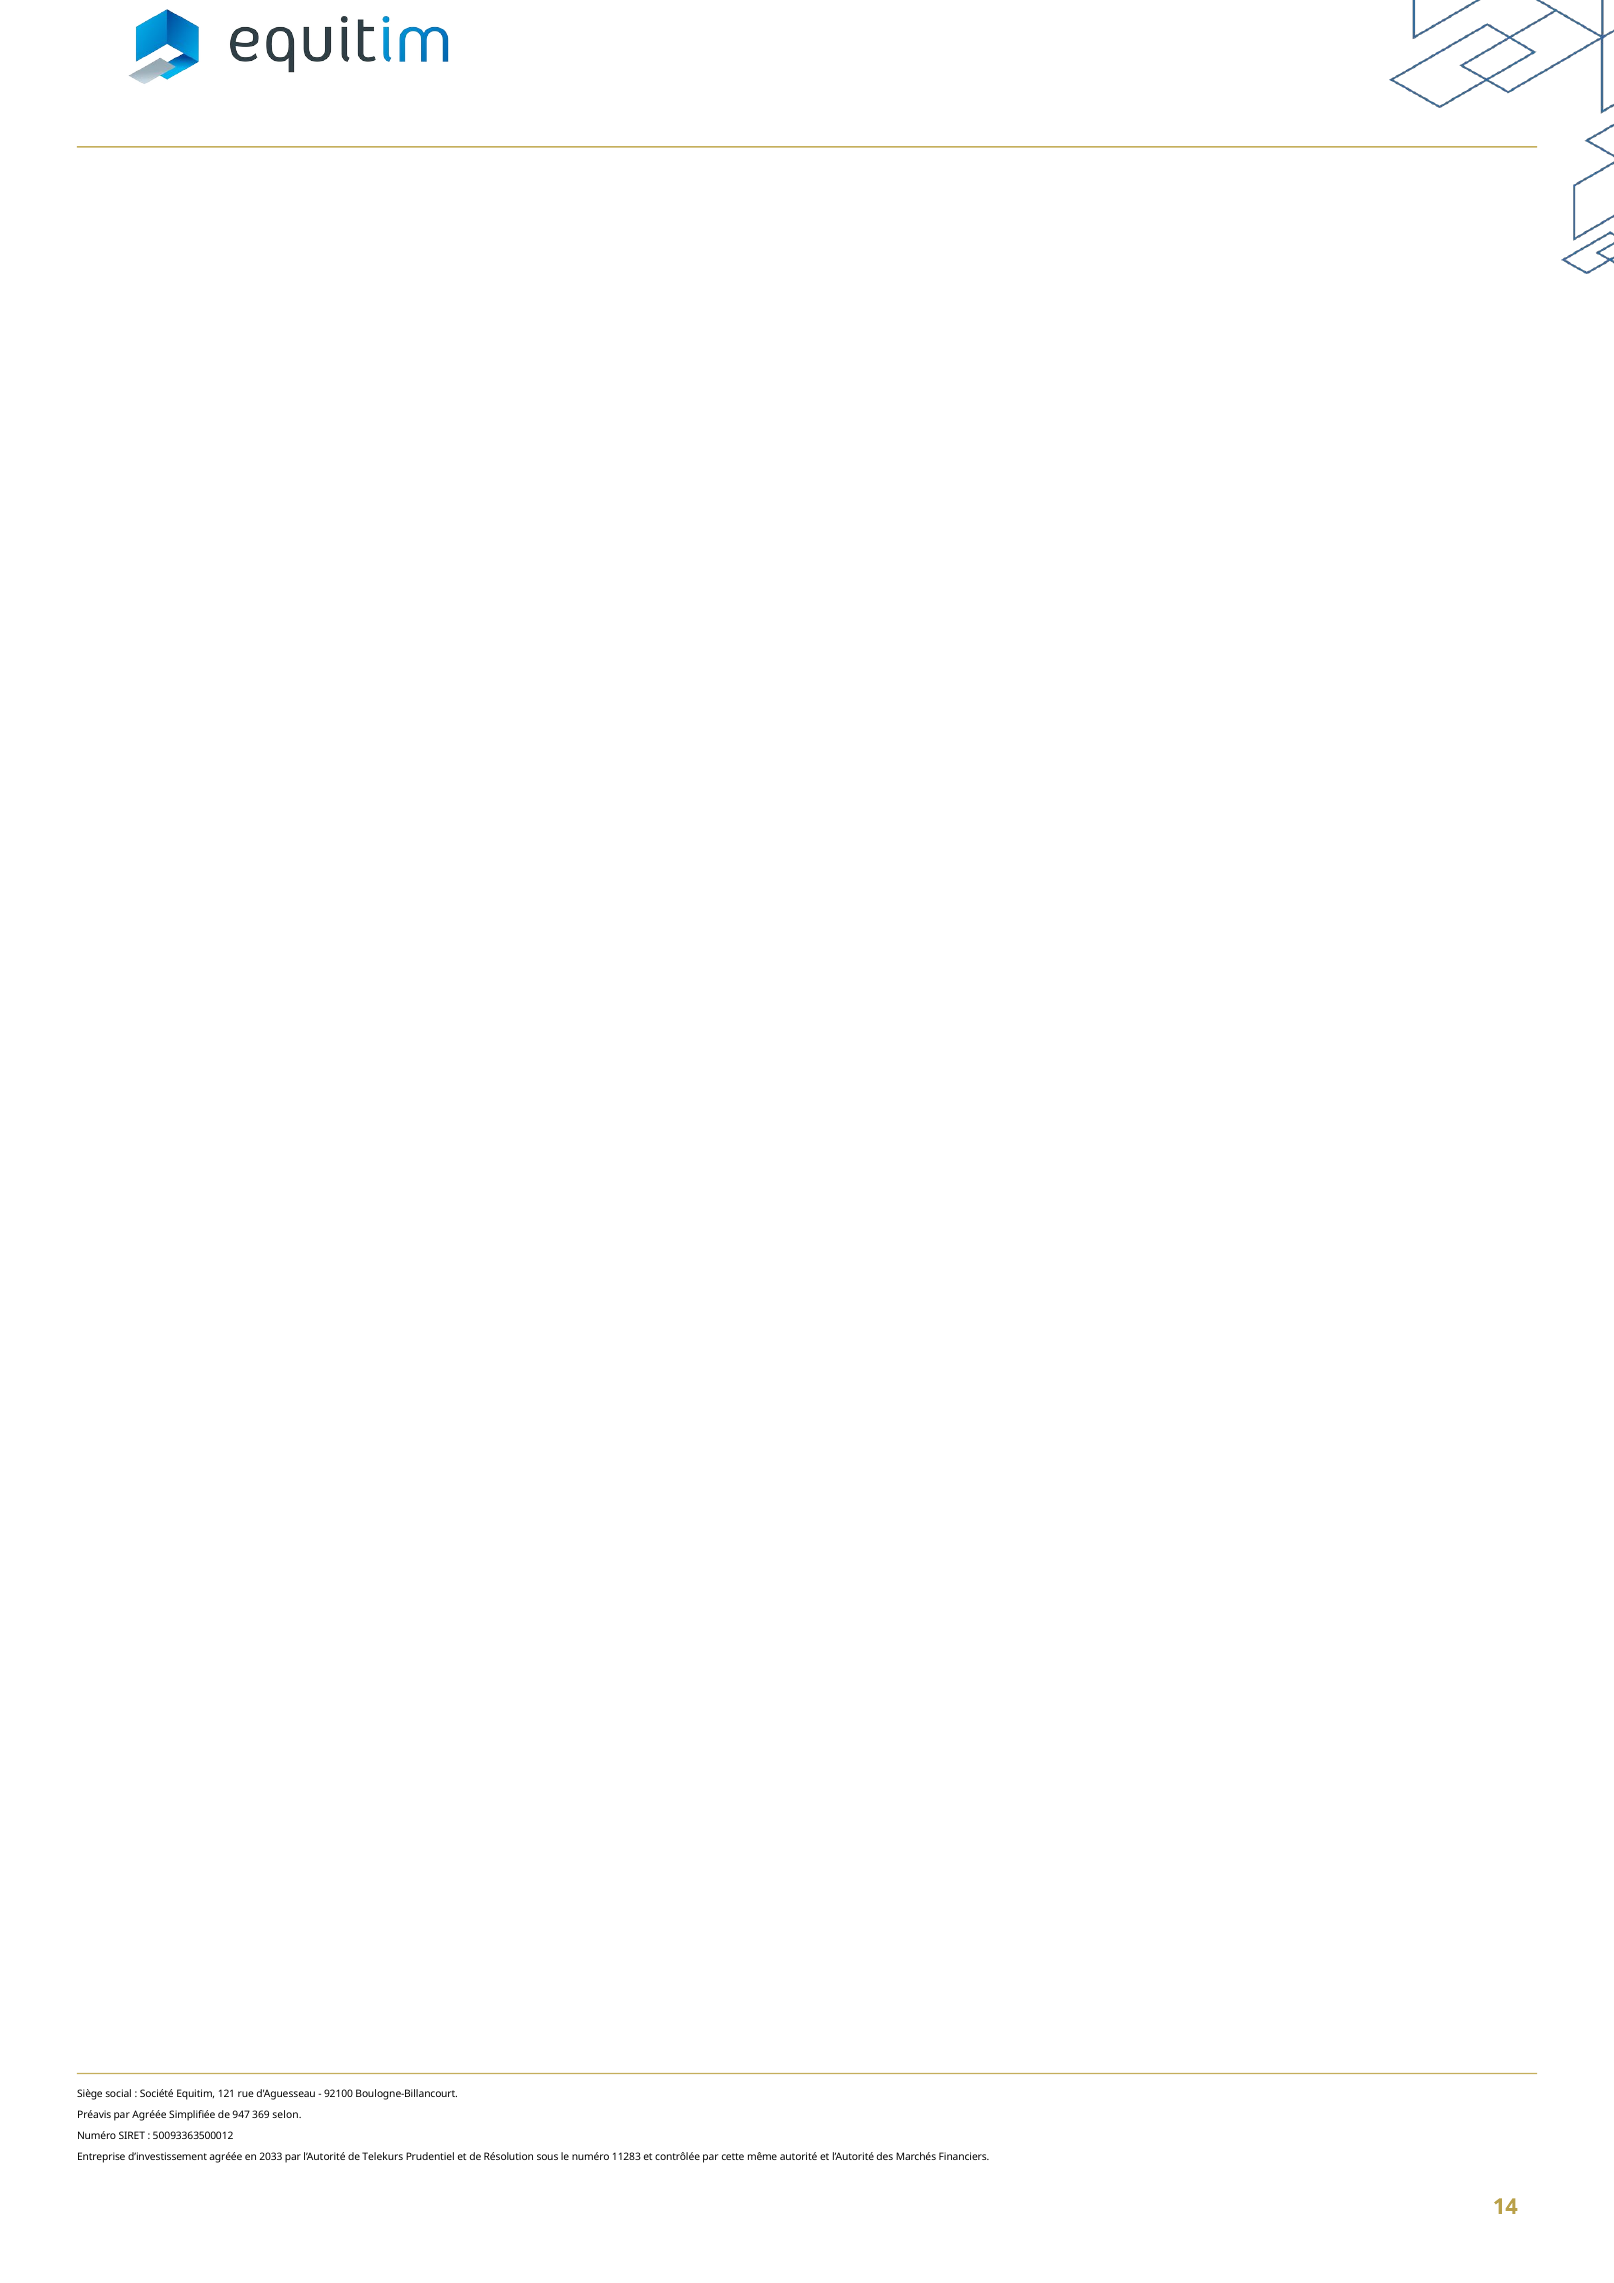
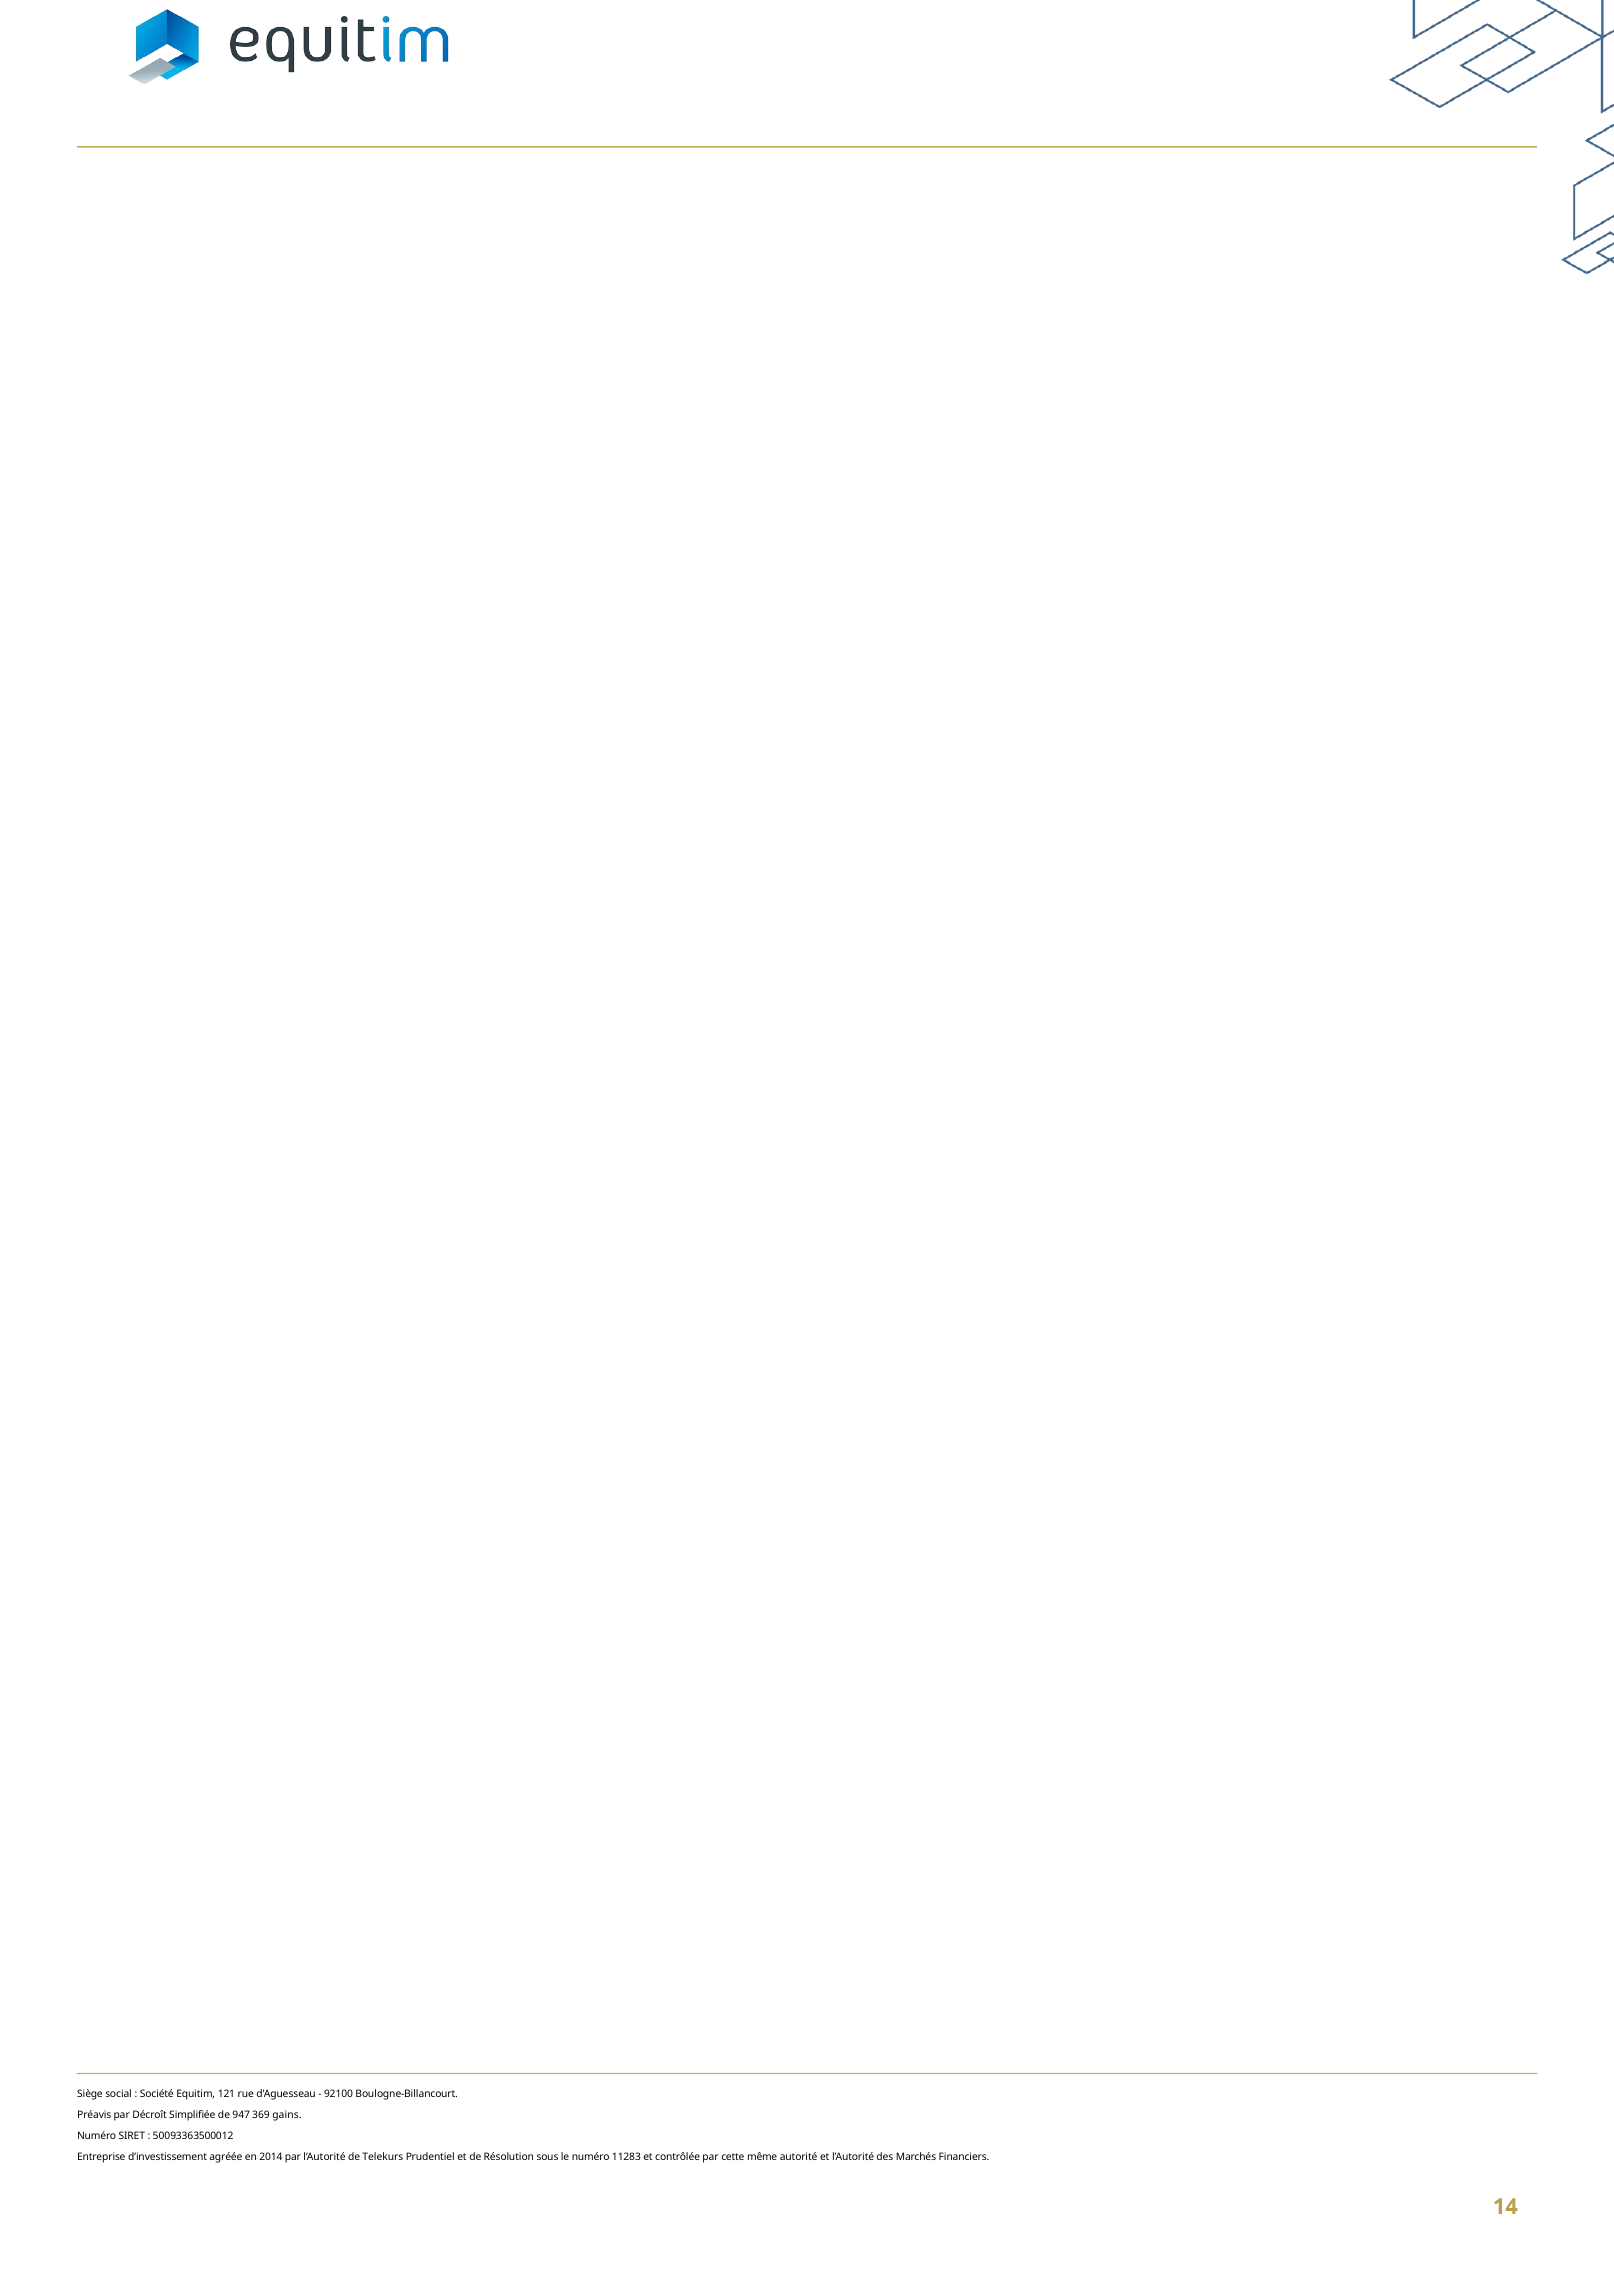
par Agréée: Agréée -> Décroît (150, 2115)
selon: selon -> gains (287, 2115)
2033: 2033 -> 2014 (271, 2157)
